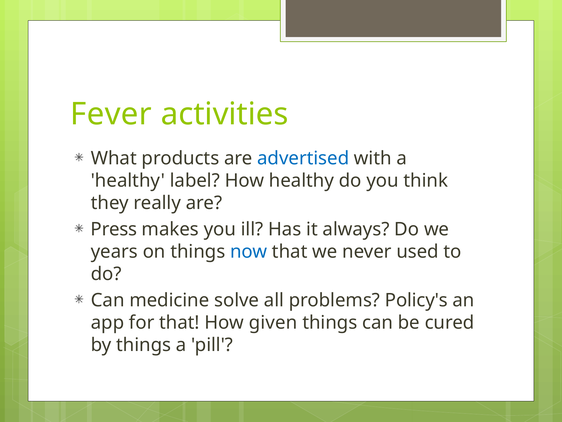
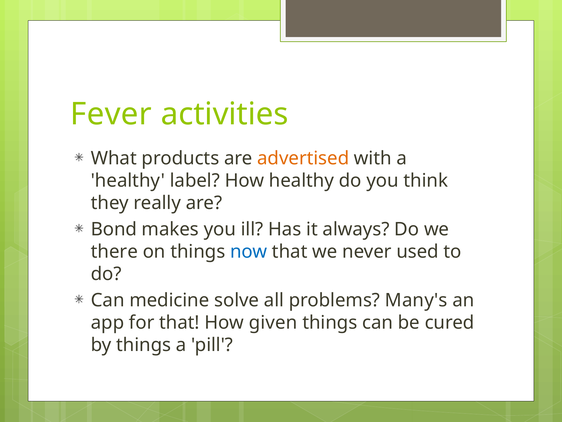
advertised colour: blue -> orange (303, 158)
Press: Press -> Bond (114, 229)
years: years -> there (114, 251)
Policy's: Policy's -> Many's (416, 300)
